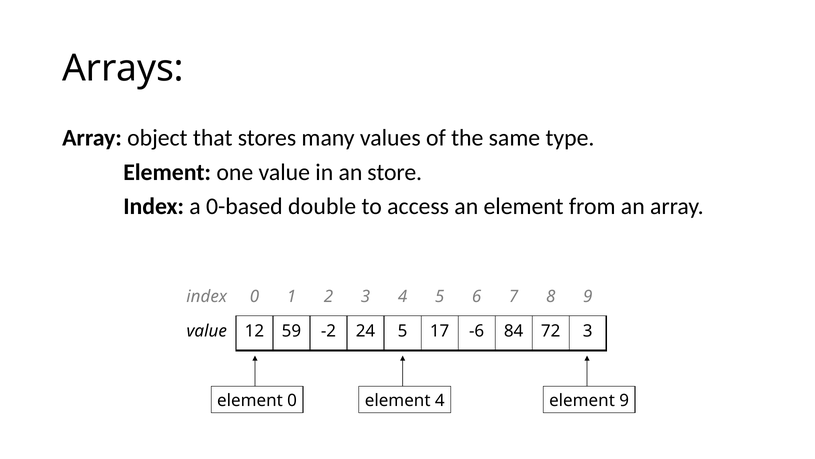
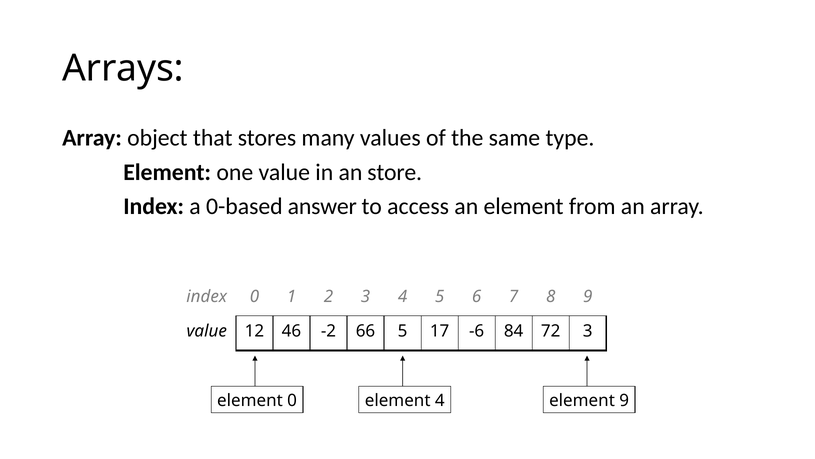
double: double -> answer (322, 206)
59: 59 -> 46 (291, 331)
24: 24 -> 66 (365, 331)
